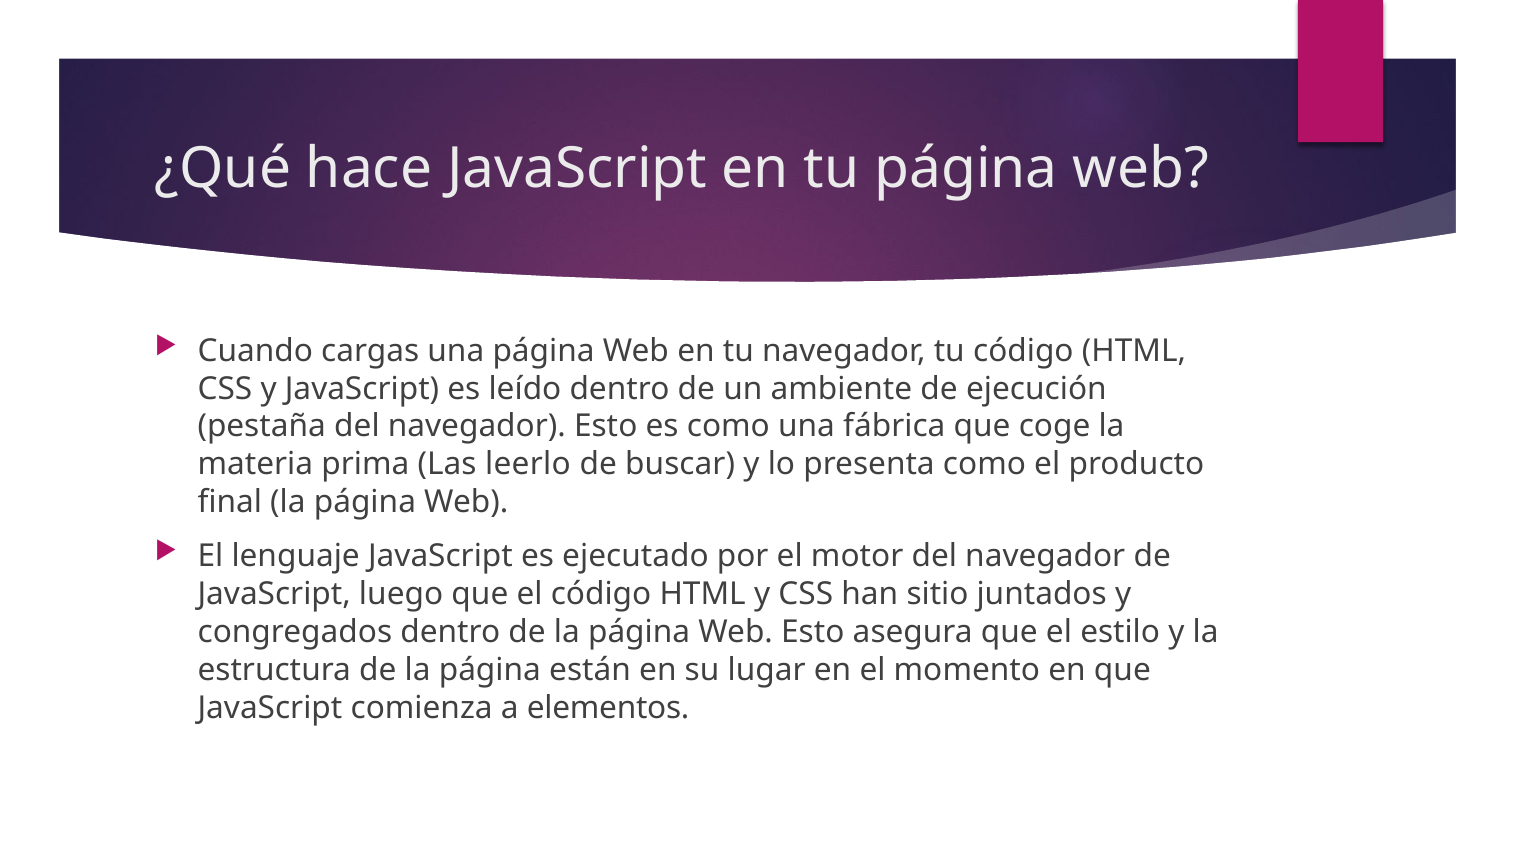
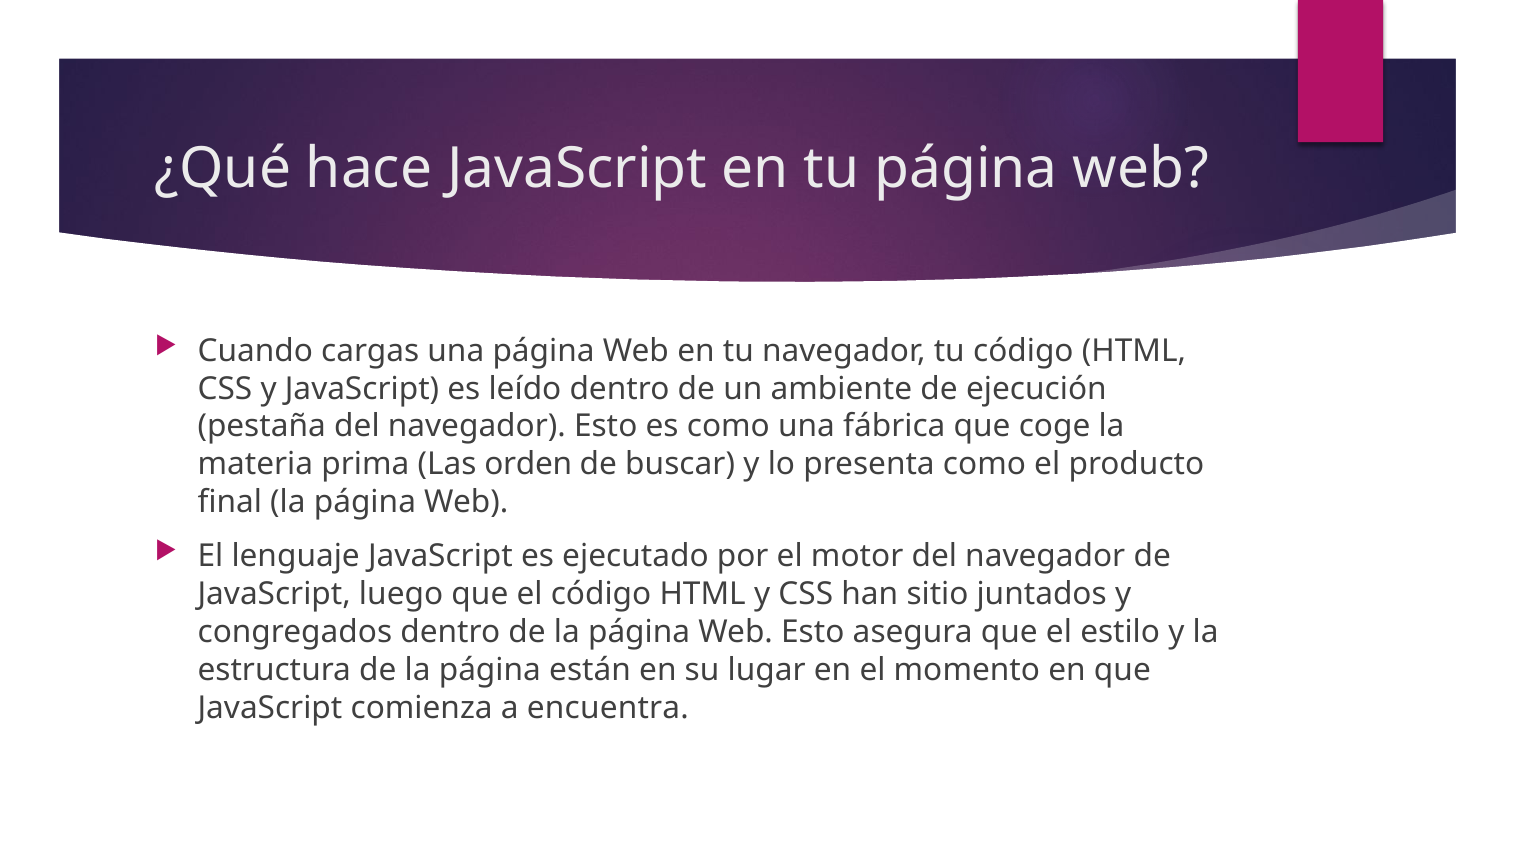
leerlo: leerlo -> orden (528, 464)
elementos: elementos -> encuentra (608, 708)
